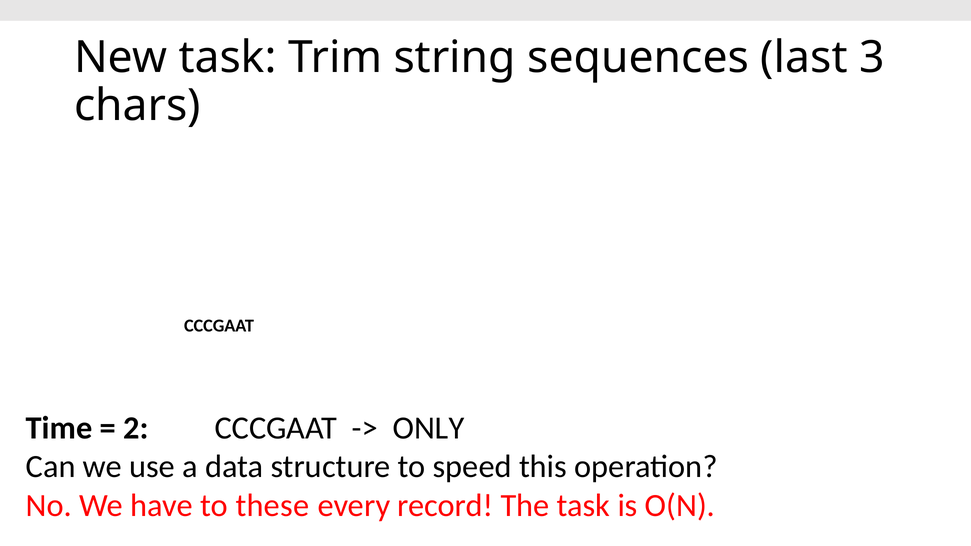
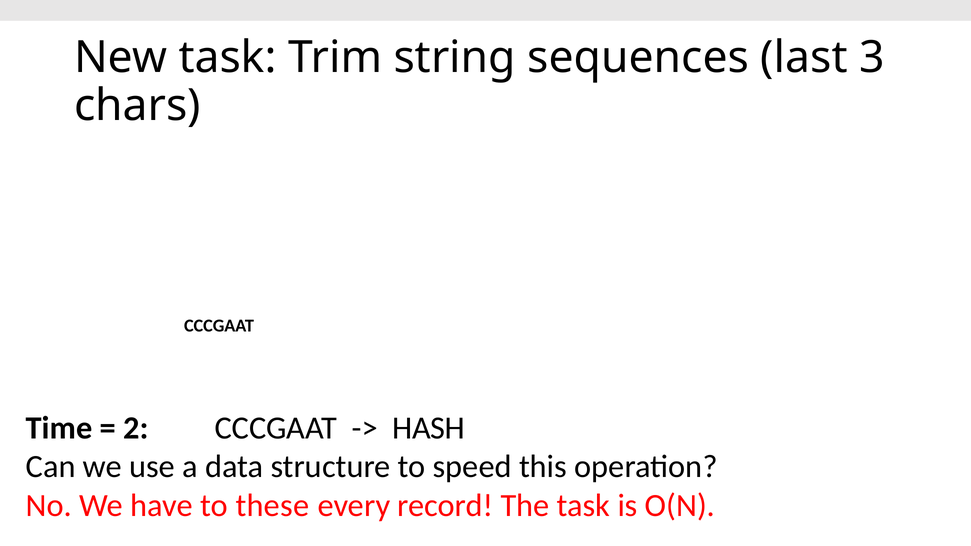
ONLY: ONLY -> HASH (429, 428)
